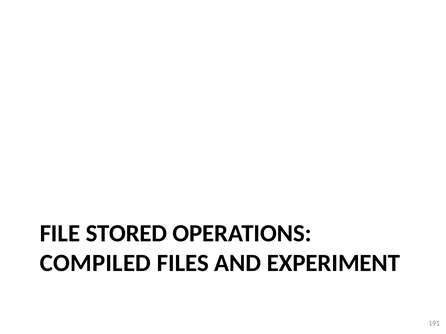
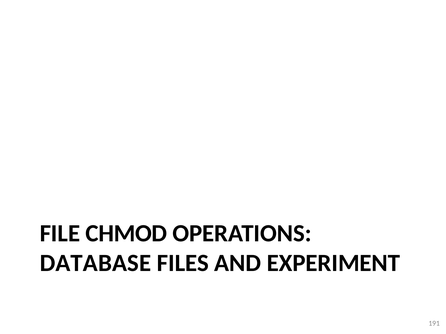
STORED: STORED -> CHMOD (126, 234)
COMPILED: COMPILED -> DATABASE (95, 263)
